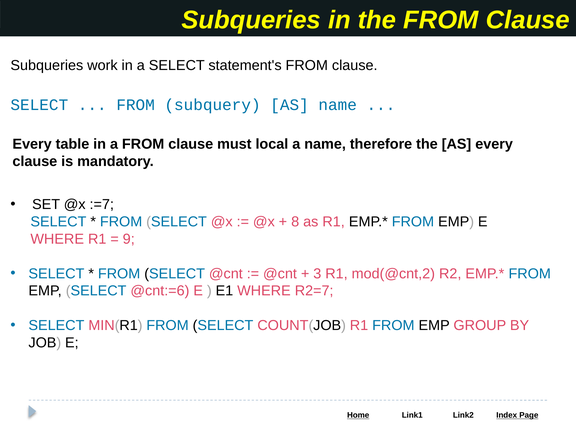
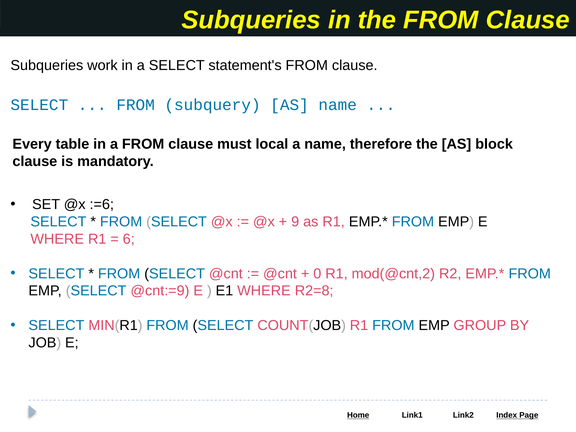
AS every: every -> block (494, 144)
:=7: :=7 -> :=6 (102, 204)
8: 8 -> 9 (295, 222)
9: 9 -> 6 (129, 239)
3: 3 -> 0 (317, 274)
@cnt:=6: @cnt:=6 -> @cnt:=9 (160, 291)
R2=7: R2=7 -> R2=8 (314, 291)
